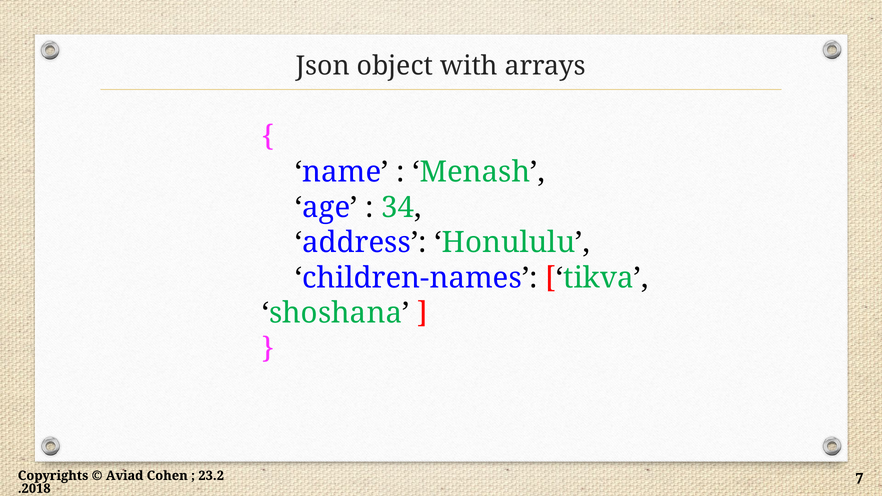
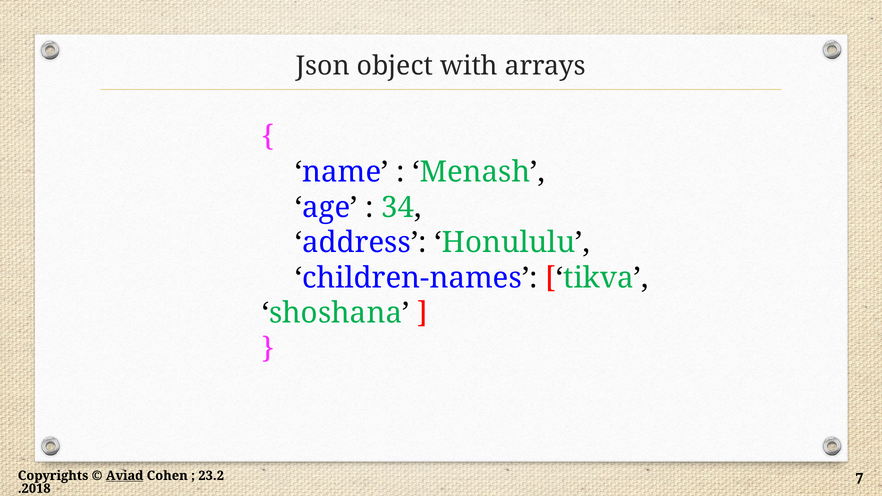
Aviad underline: none -> present (125, 476)
